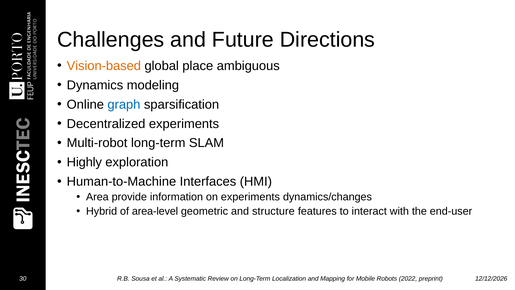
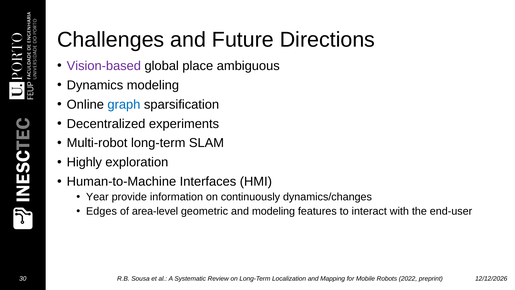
Vision-based colour: orange -> purple (104, 66)
Area: Area -> Year (97, 197)
on experiments: experiments -> continuously (250, 197)
Hybrid: Hybrid -> Edges (102, 211)
and structure: structure -> modeling (273, 211)
